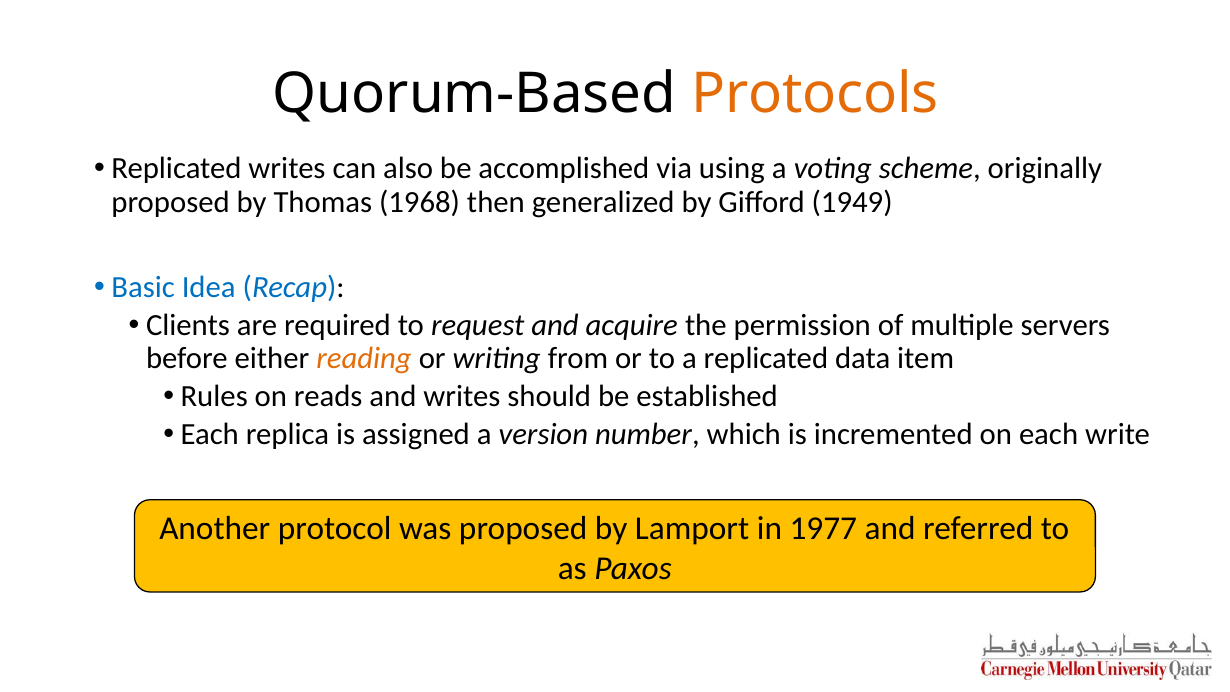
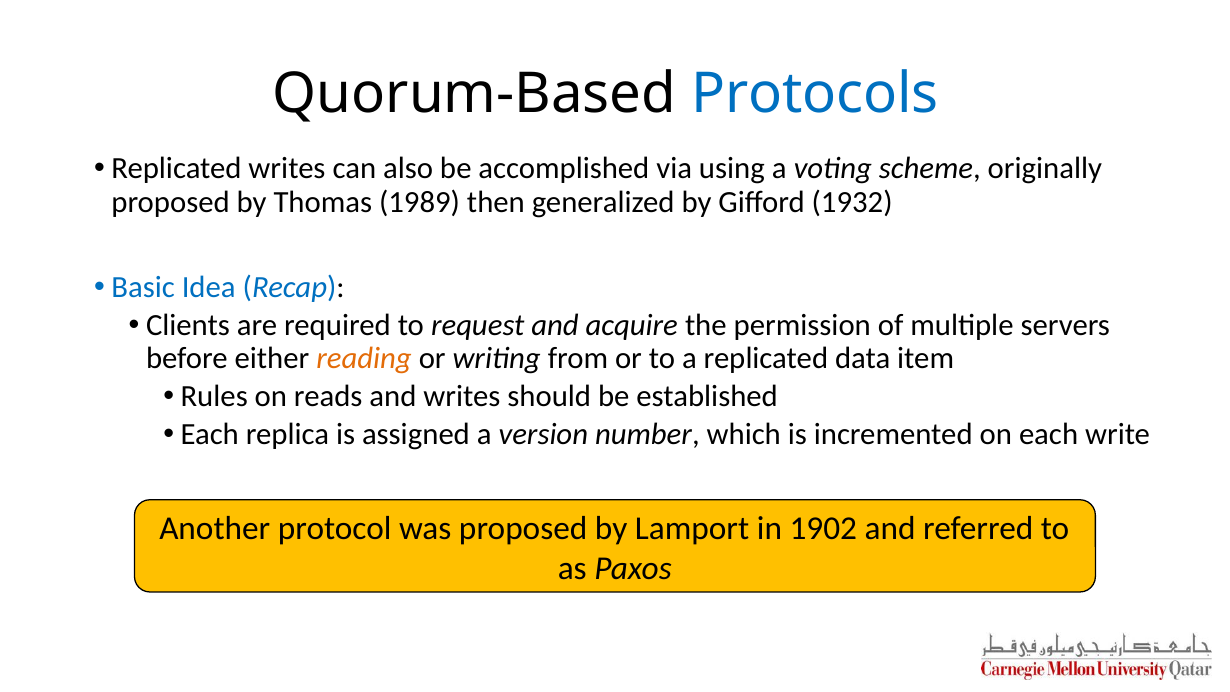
Protocols colour: orange -> blue (815, 94)
1968: 1968 -> 1989 (420, 202)
1949: 1949 -> 1932 (852, 202)
1977: 1977 -> 1902 (823, 528)
